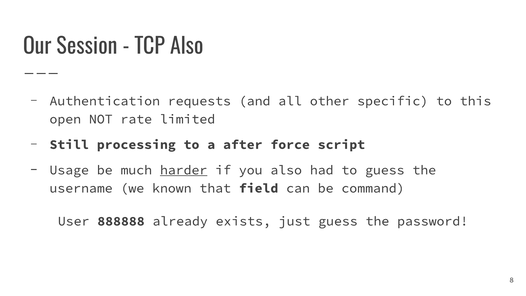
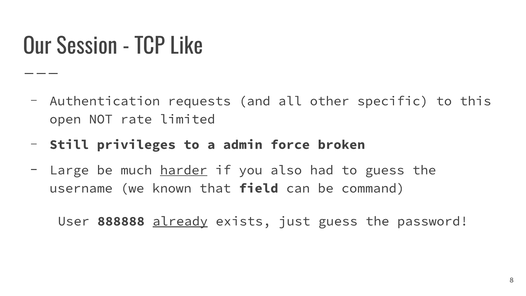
TCP Also: Also -> Like (187, 47)
processing: processing -> privileges (136, 145)
after: after -> admin (243, 145)
script: script -> broken (341, 145)
Usage: Usage -> Large (69, 170)
already underline: none -> present (180, 221)
